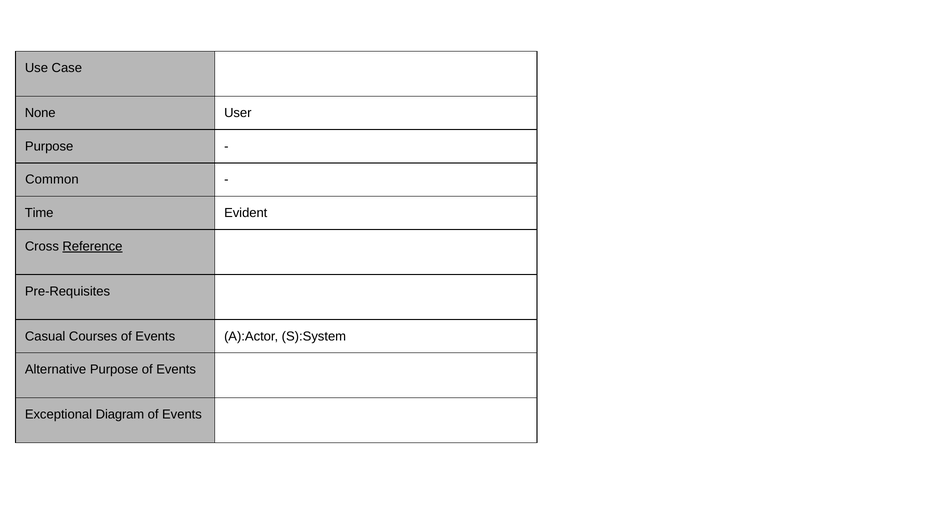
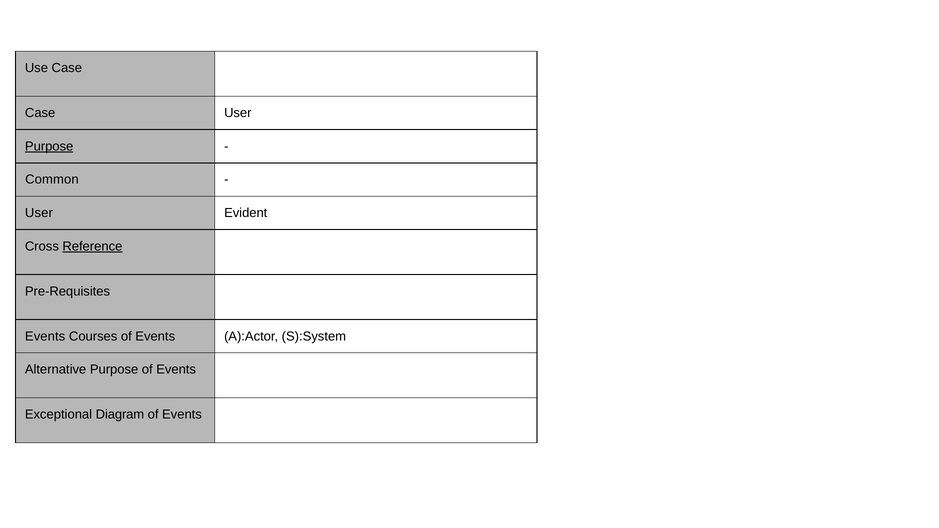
None: None -> Case (40, 113)
Purpose underline: none -> present (49, 146)
Time: Time -> User (39, 213)
Casual: Casual -> Events (45, 336)
